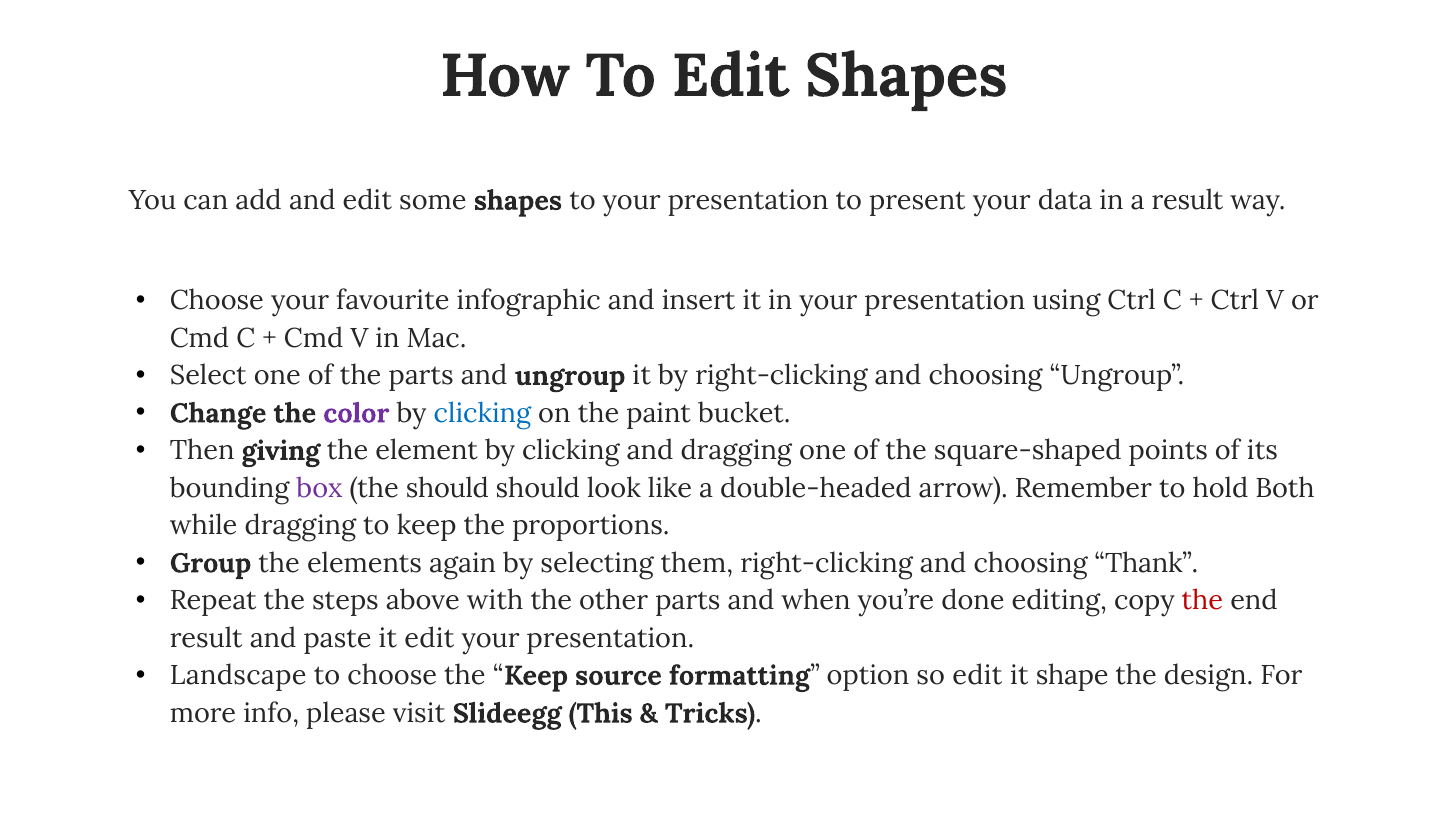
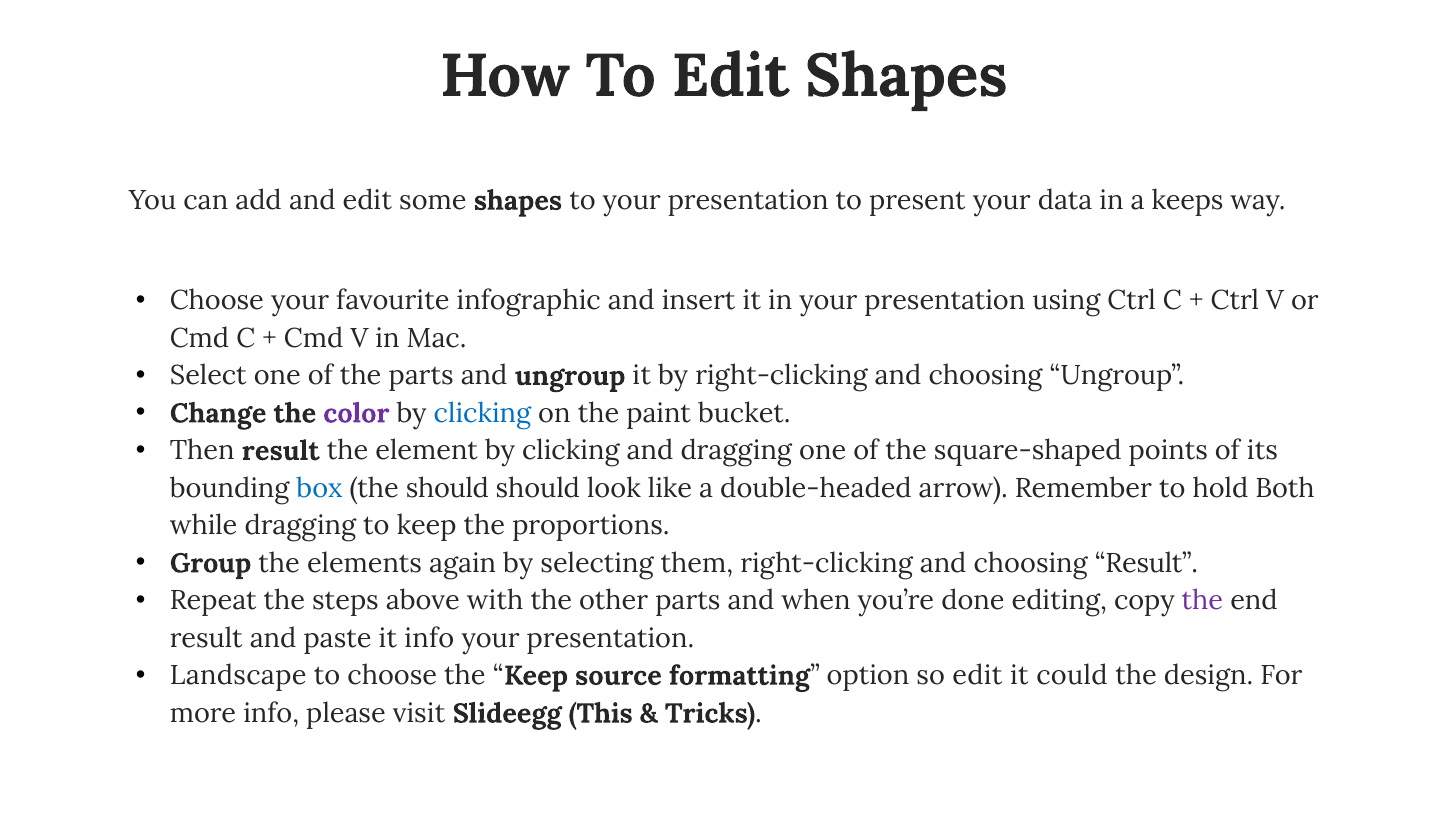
a result: result -> keeps (1188, 201)
Then giving: giving -> result (281, 451)
box colour: purple -> blue (320, 488)
choosing Thank: Thank -> Result (1146, 563)
the colour: red -> purple (1202, 600)
it edit: edit -> info (429, 638)
shape: shape -> could (1072, 675)
